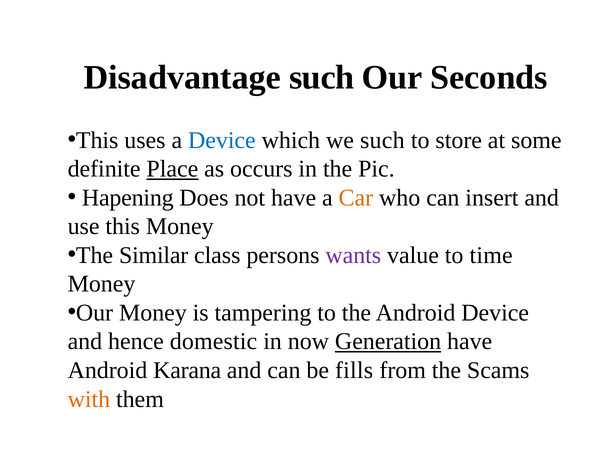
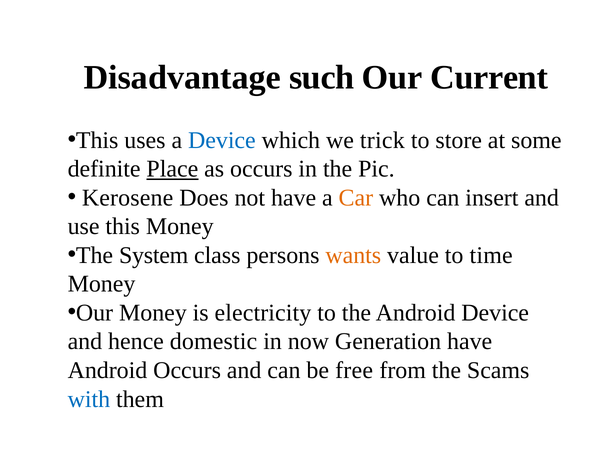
Seconds: Seconds -> Current (489, 77)
we such: such -> trick (382, 140)
Hapening: Hapening -> Kerosene (128, 198)
Similar: Similar -> System (154, 255)
wants colour: purple -> orange (353, 255)
tampering: tampering -> electricity (263, 313)
Generation underline: present -> none (388, 342)
Android Karana: Karana -> Occurs (187, 370)
fills: fills -> free (354, 370)
with colour: orange -> blue (89, 399)
